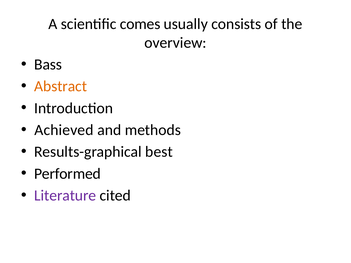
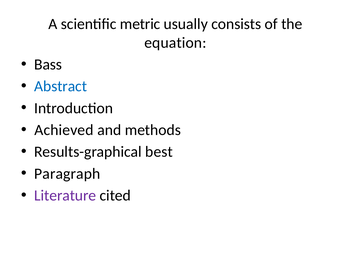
comes: comes -> metric (140, 24)
overview: overview -> equation (175, 43)
Abstract colour: orange -> blue (61, 86)
Performed: Performed -> Paragraph (67, 174)
